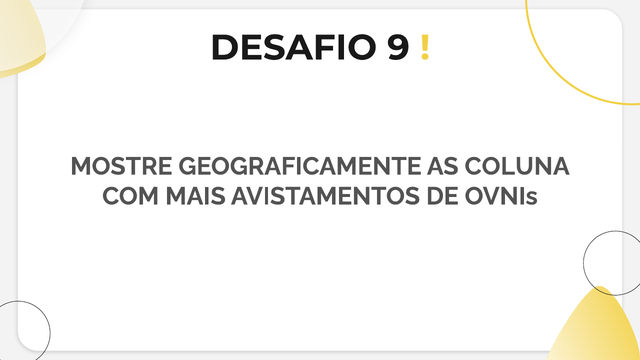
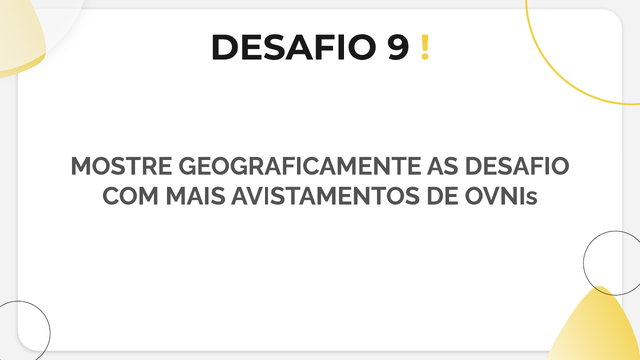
AS COLUNA: COLUNA -> DESAFIO (517, 166)
